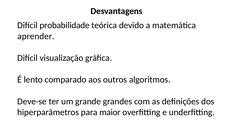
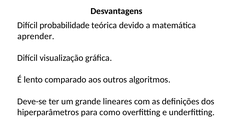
grandes: grandes -> lineares (118, 101)
maior: maior -> como (110, 112)
